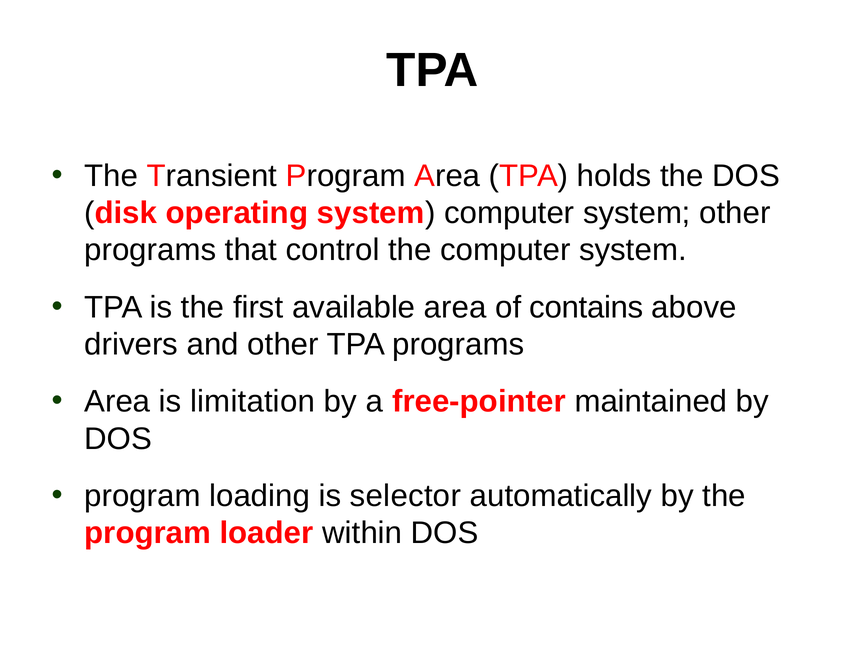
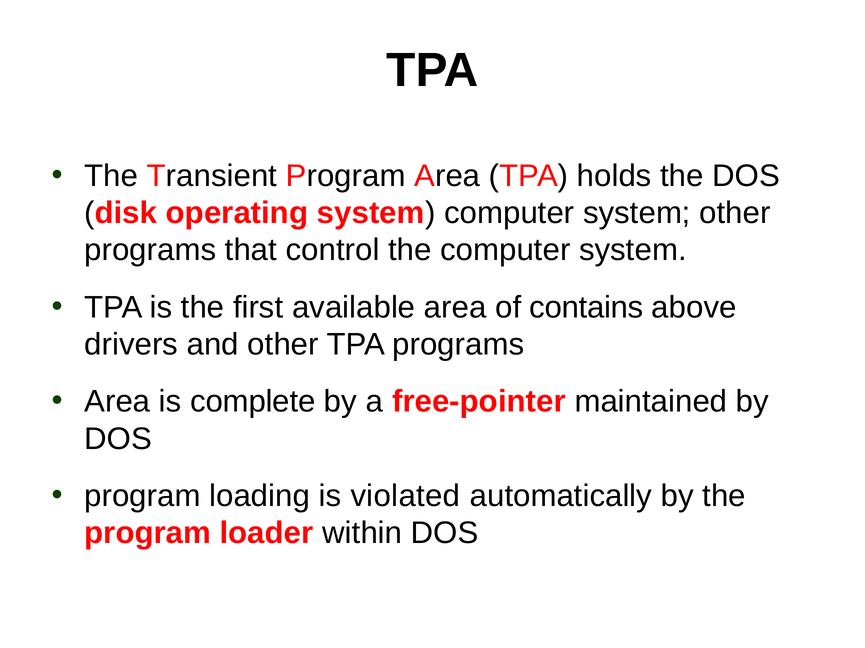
limitation: limitation -> complete (253, 402)
selector: selector -> violated (405, 497)
